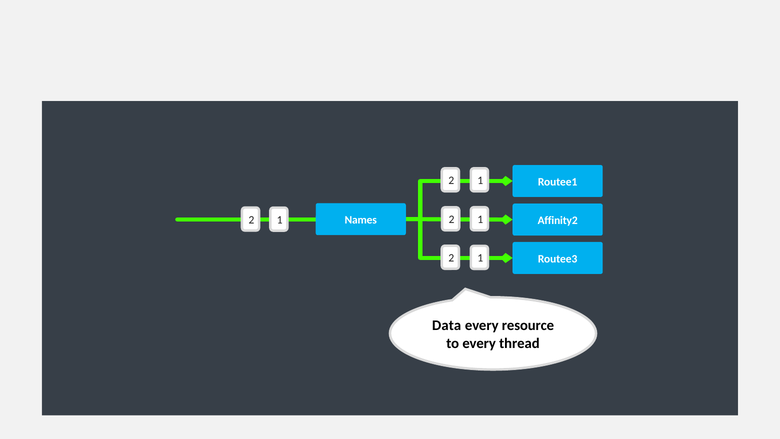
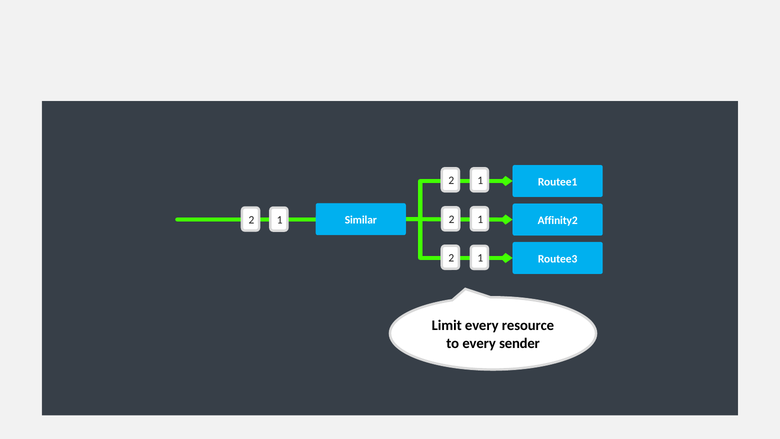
Names: Names -> Similar (361, 220)
Data: Data -> Limit (447, 325)
thread: thread -> sender (519, 343)
